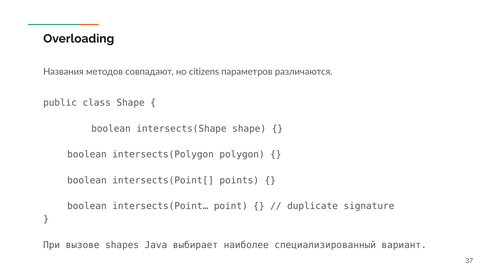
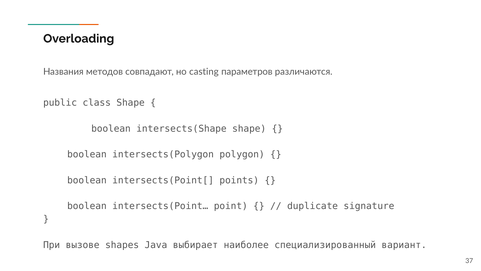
citizens: citizens -> casting (204, 72)
